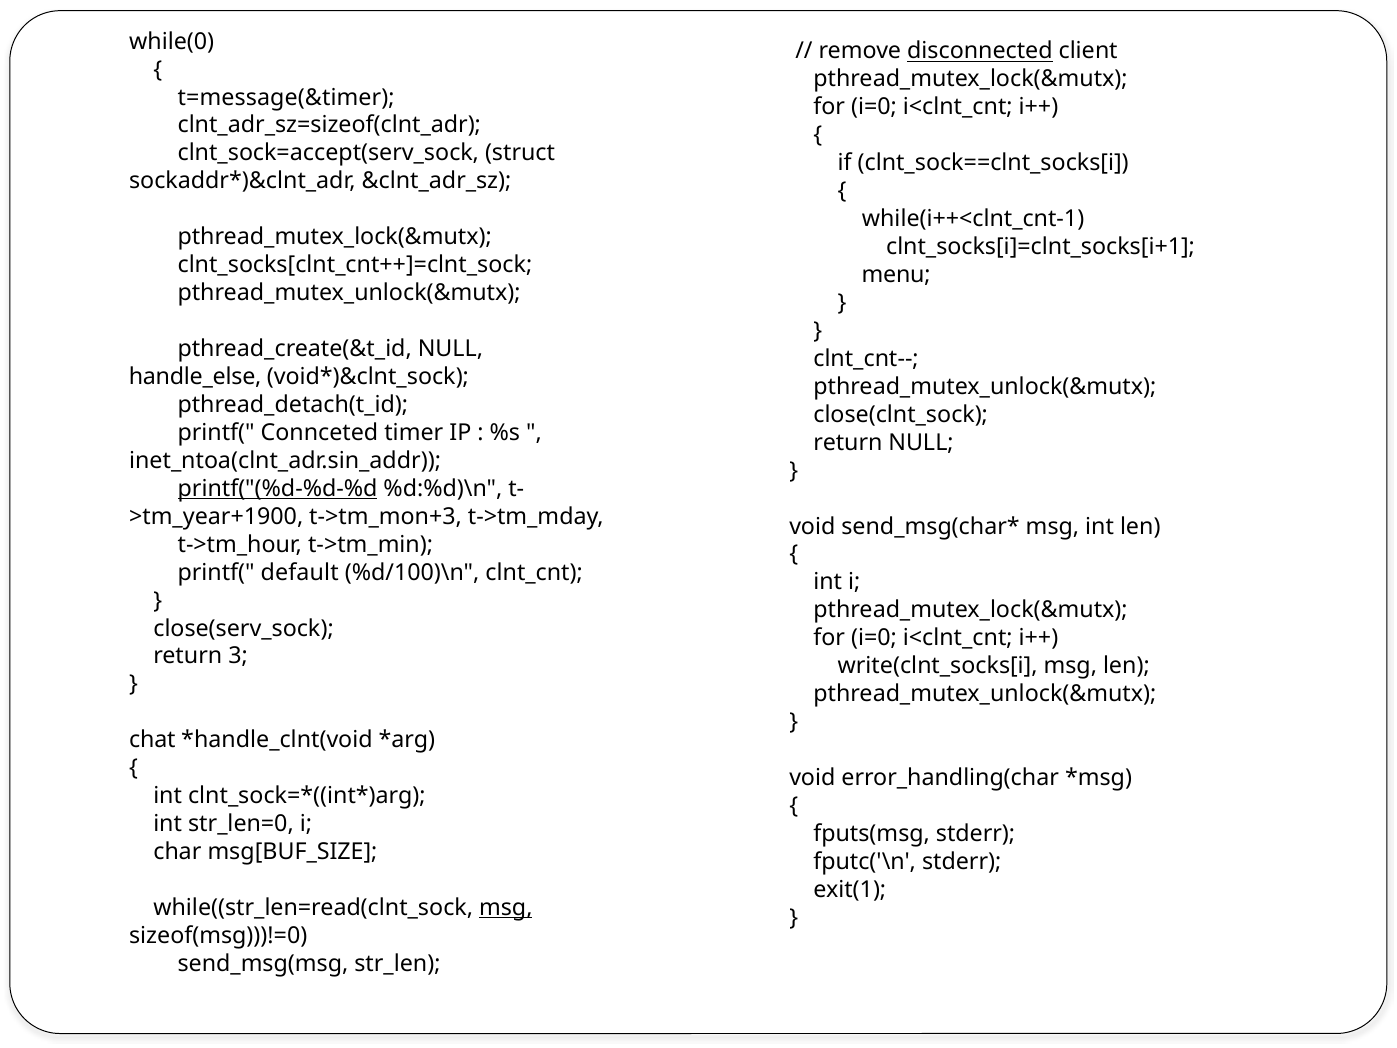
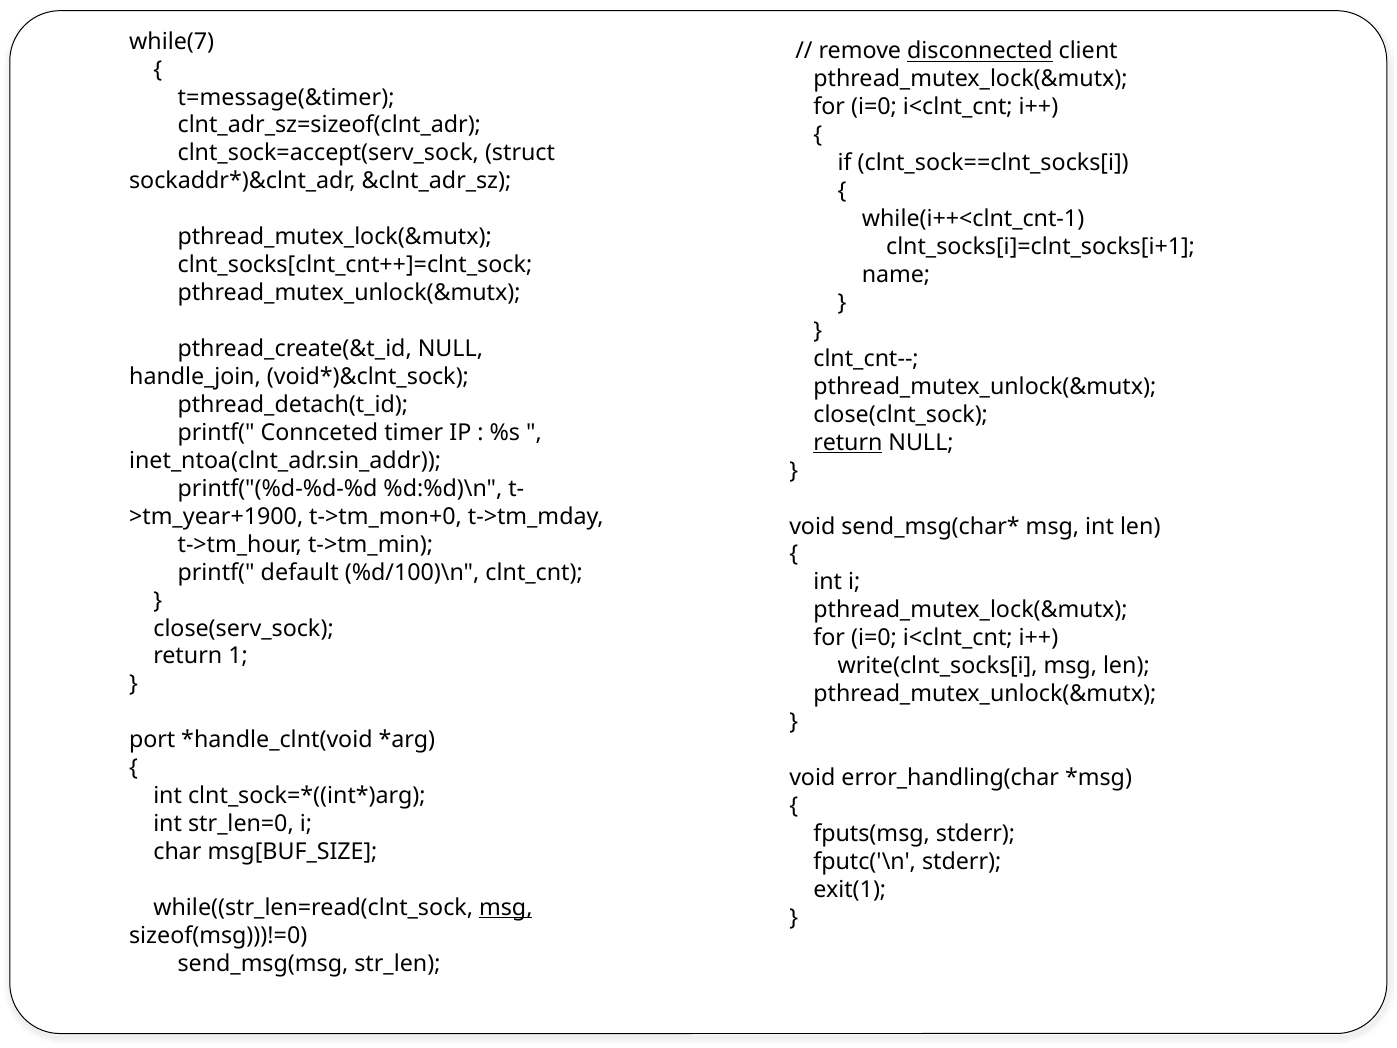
while(0: while(0 -> while(7 (172, 41)
menu: menu -> name (896, 275)
handle_else: handle_else -> handle_join (195, 377)
return underline: none -> present (848, 442)
printf("(%d-%d-%d underline: present -> none (278, 488)
t->tm_mon+3: t->tm_mon+3 -> t->tm_mon+0 (386, 516)
3: 3 -> 1 (238, 656)
chat: chat -> port (152, 740)
